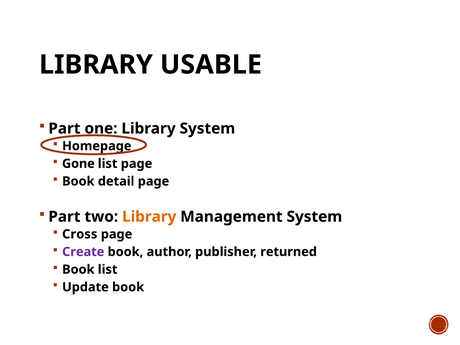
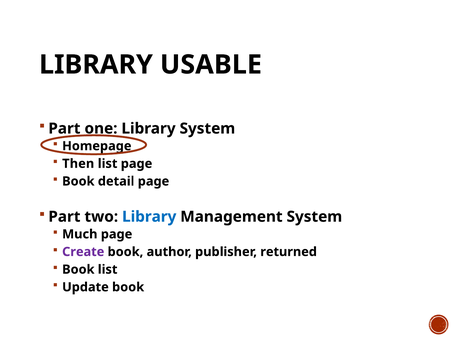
Gone: Gone -> Then (78, 164)
Library colour: orange -> blue (149, 217)
Cross: Cross -> Much (80, 234)
